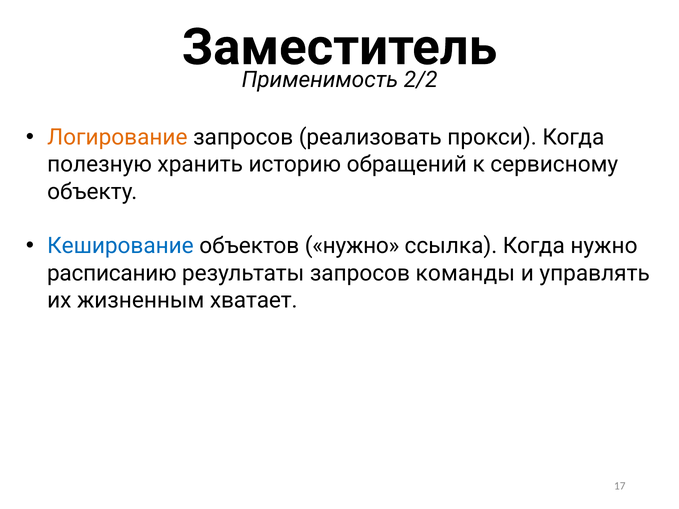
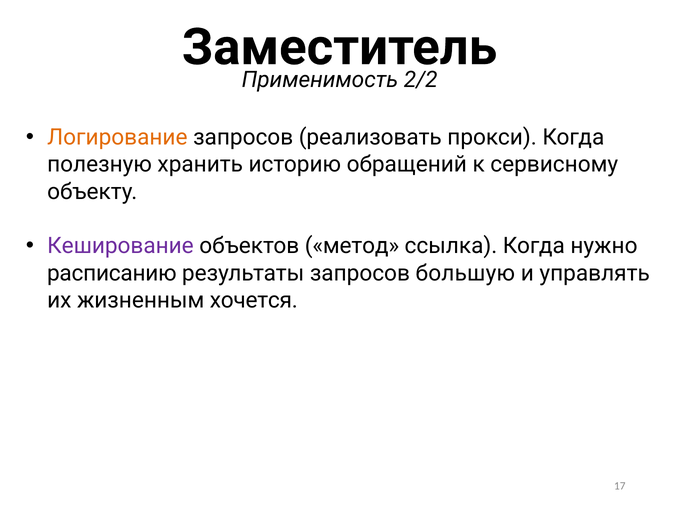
Кеширование colour: blue -> purple (120, 246)
объектов нужно: нужно -> метод (352, 246)
команды: команды -> большую (465, 273)
хватает: хватает -> хочется (254, 300)
